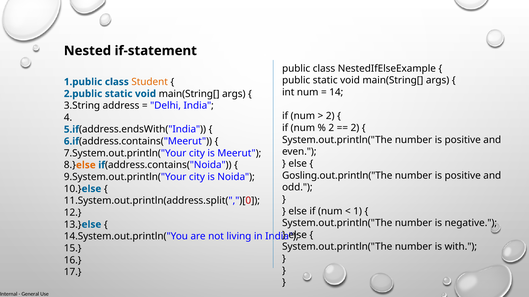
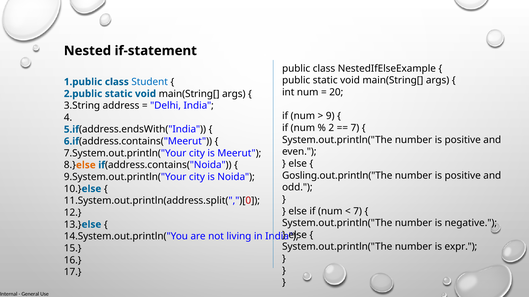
Student colour: orange -> blue (150, 82)
14: 14 -> 20 (336, 92)
2: 2 -> 9 (330, 116)
2: 2 -> 7 (355, 128)
1: 1 -> 7 (358, 211)
with: with -> expr (461, 247)
